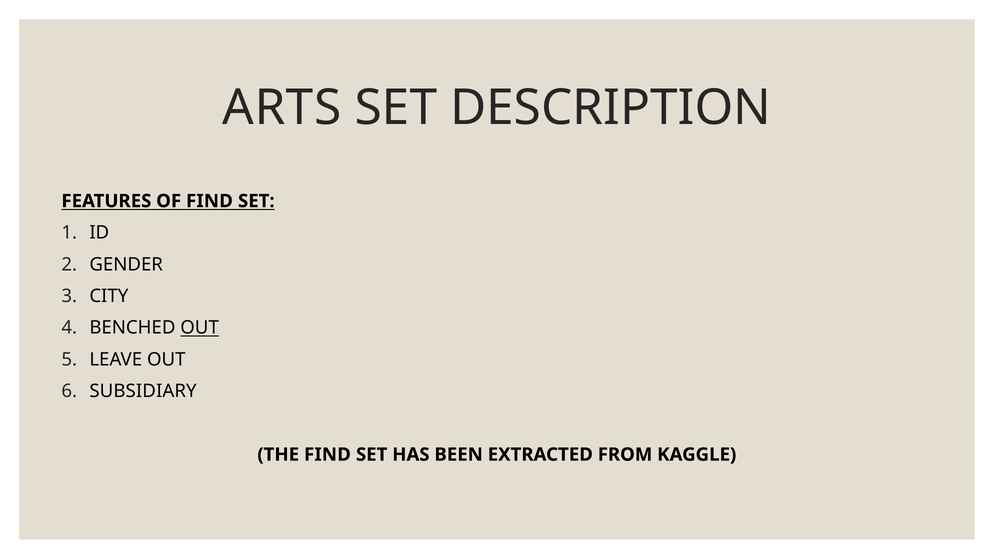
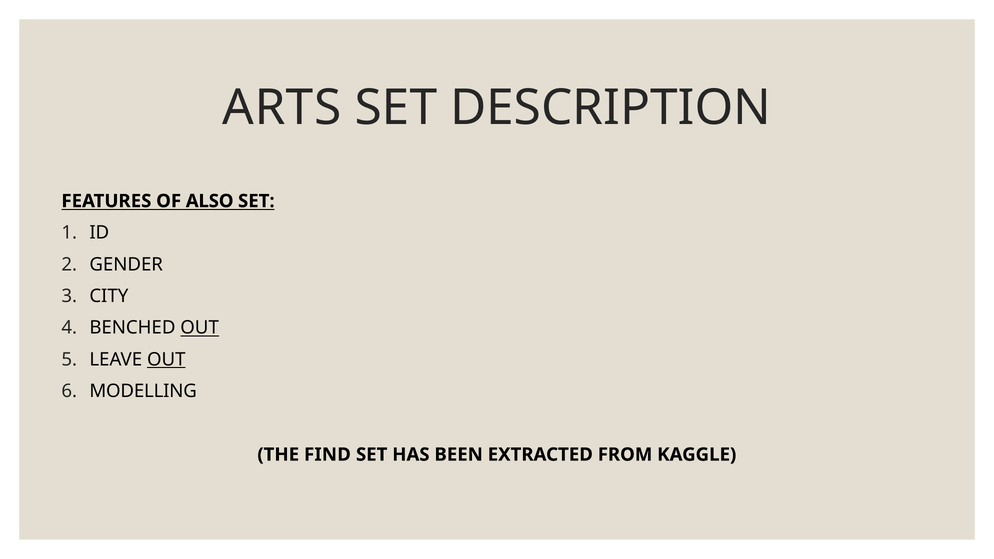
OF FIND: FIND -> ALSO (210, 201)
OUT underline: none -> present (166, 360)
SUBSIDIARY: SUBSIDIARY -> MODELLING (143, 391)
